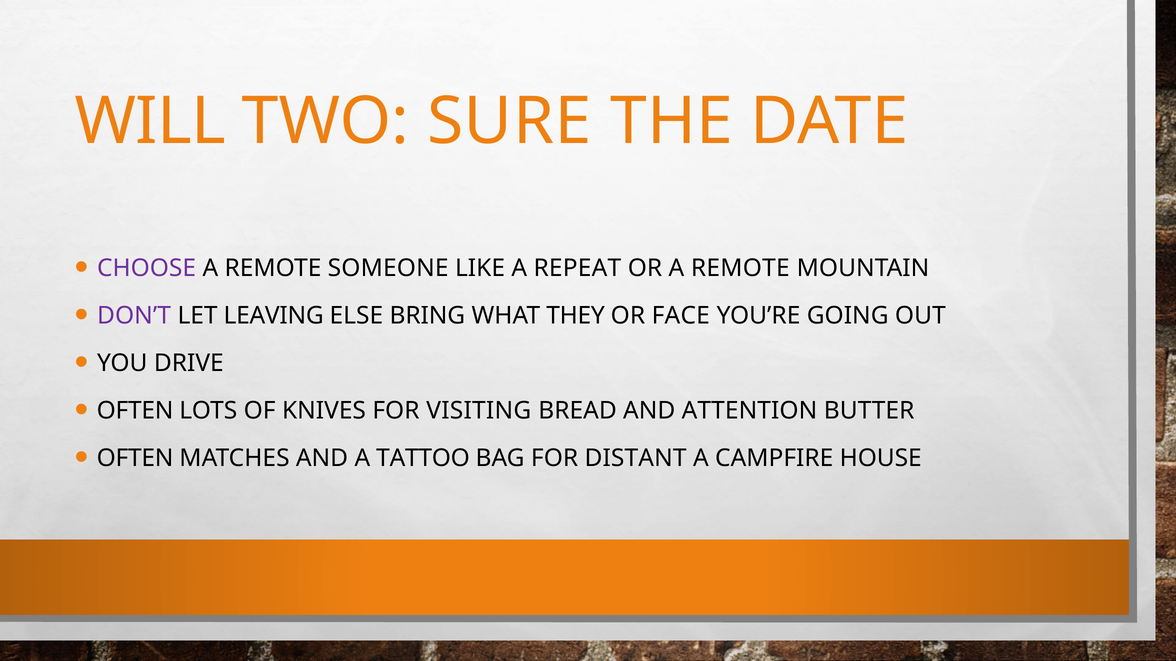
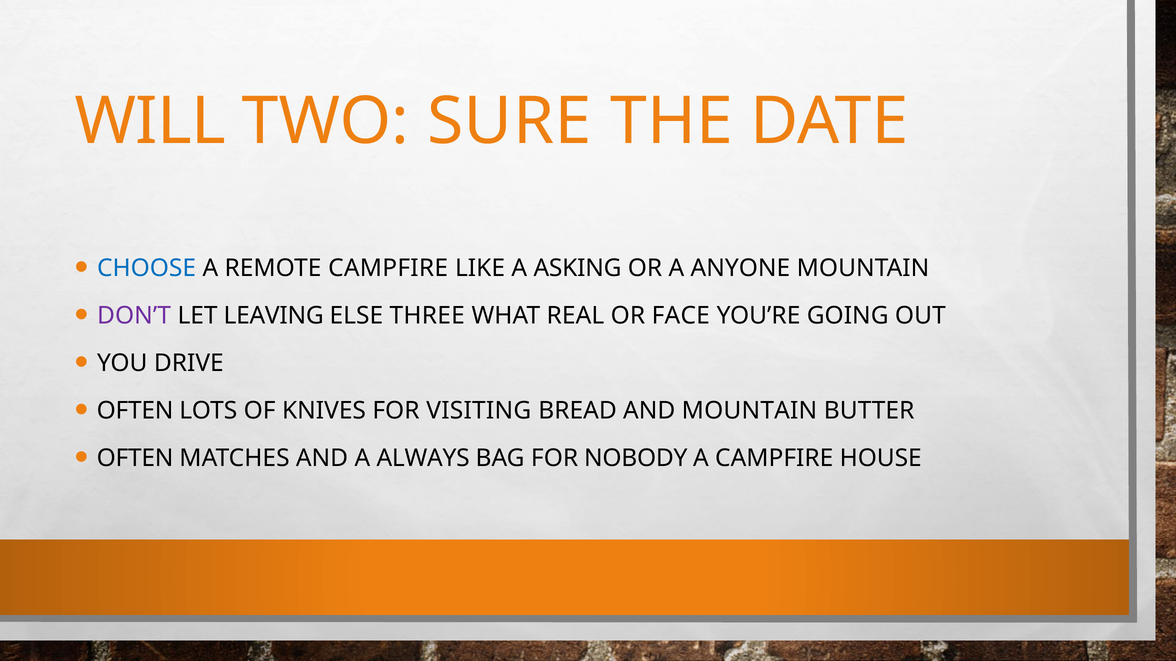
CHOOSE colour: purple -> blue (147, 268)
REMOTE SOMEONE: SOMEONE -> CAMPFIRE (388, 268)
REPEAT: REPEAT -> ASKING (578, 268)
OR A REMOTE: REMOTE -> ANYONE (740, 268)
BRING: BRING -> THREE (427, 316)
THEY: THEY -> REAL (575, 316)
AND ATTENTION: ATTENTION -> MOUNTAIN (749, 411)
TATTOO: TATTOO -> ALWAYS (423, 458)
DISTANT: DISTANT -> NOBODY (636, 458)
